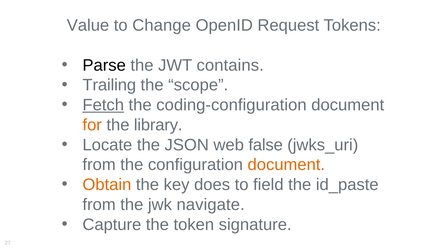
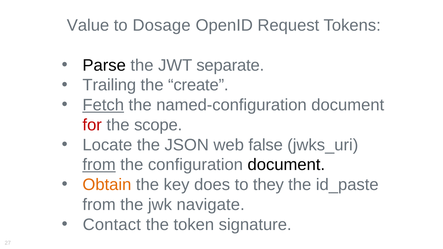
Change: Change -> Dosage (162, 25)
contains: contains -> separate (230, 65)
scope: scope -> create (198, 85)
coding-configuration: coding-configuration -> named-configuration (232, 105)
for colour: orange -> red (92, 125)
library: library -> scope (158, 125)
from underline: none -> present (99, 165)
document colour: orange -> black (286, 165)
field: field -> they (268, 185)
Capture: Capture -> Contact (112, 225)
